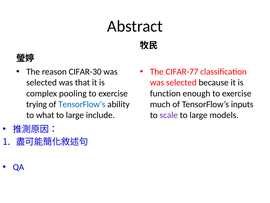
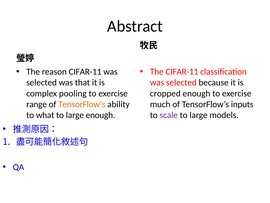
reason CIFAR-30: CIFAR-30 -> CIFAR-11 (85, 72)
The CIFAR-77: CIFAR-77 -> CIFAR-11 (182, 72)
function: function -> cropped (165, 93)
trying: trying -> range (37, 104)
TensorFlow’s colour: blue -> orange (82, 104)
large include: include -> enough (100, 115)
